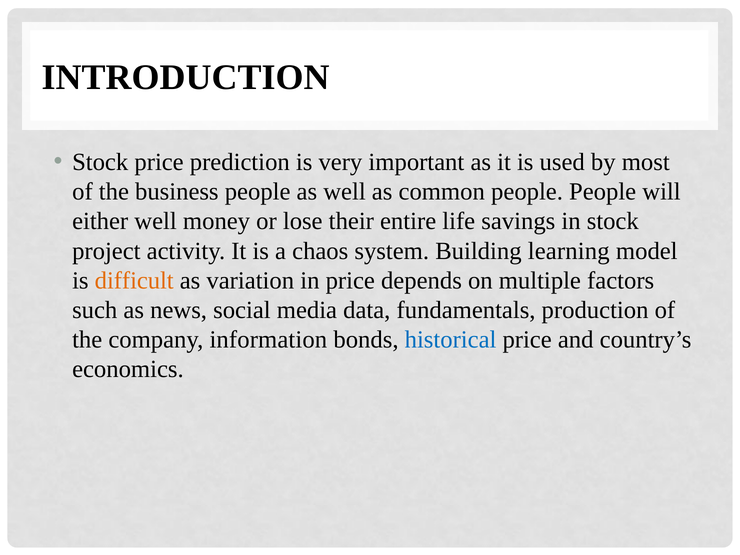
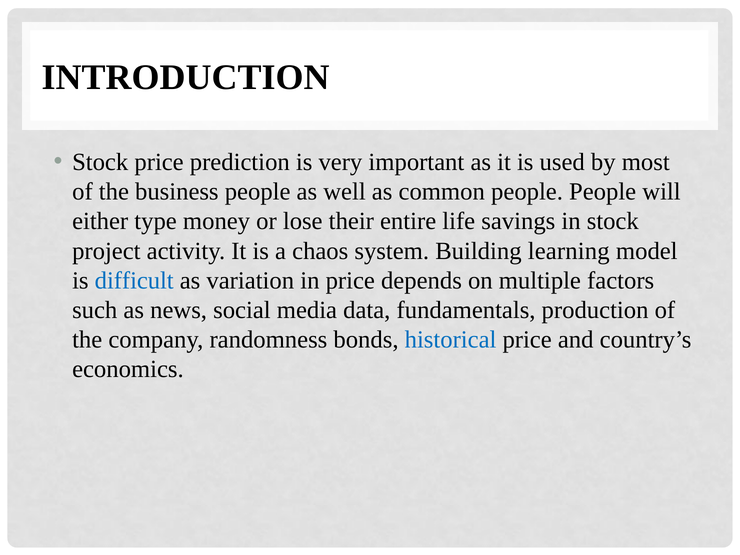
either well: well -> type (156, 221)
difficult colour: orange -> blue (134, 280)
information: information -> randomness (268, 340)
